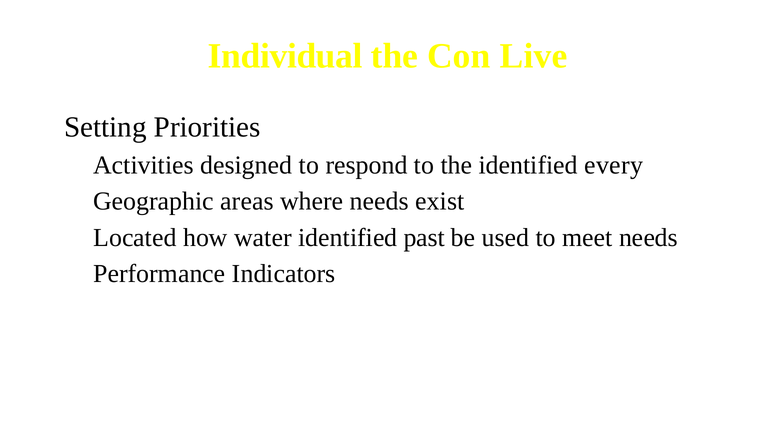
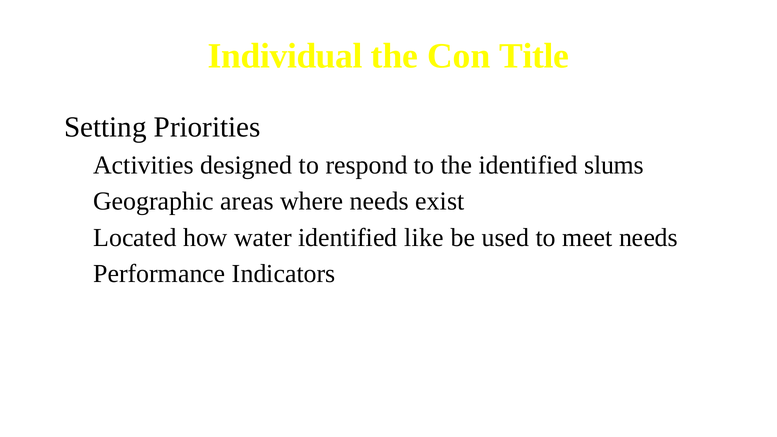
Live: Live -> Title (534, 56)
every: every -> slums (614, 165)
past: past -> like (424, 238)
